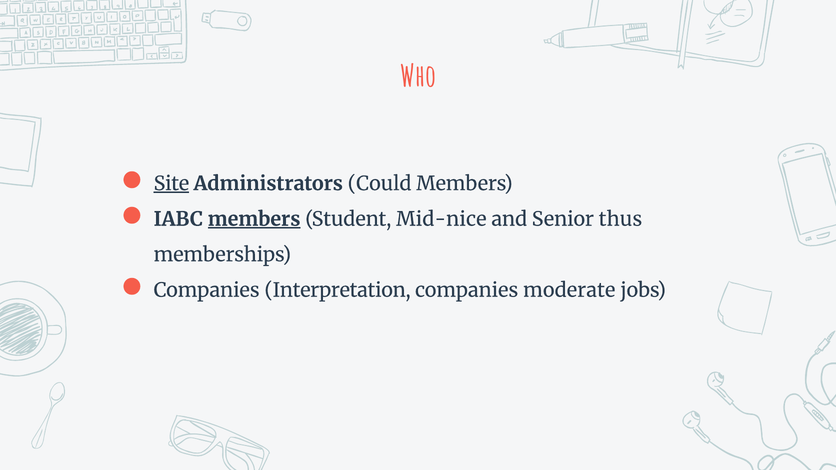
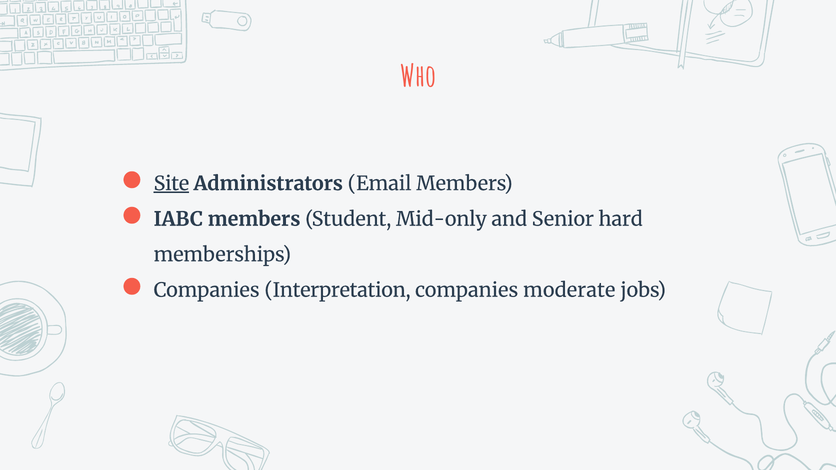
Could: Could -> Email (380, 184)
members underline: present -> none (254, 219)
Mid-nice: Mid-nice -> Mid-only (441, 219)
thus: thus -> hard (621, 219)
